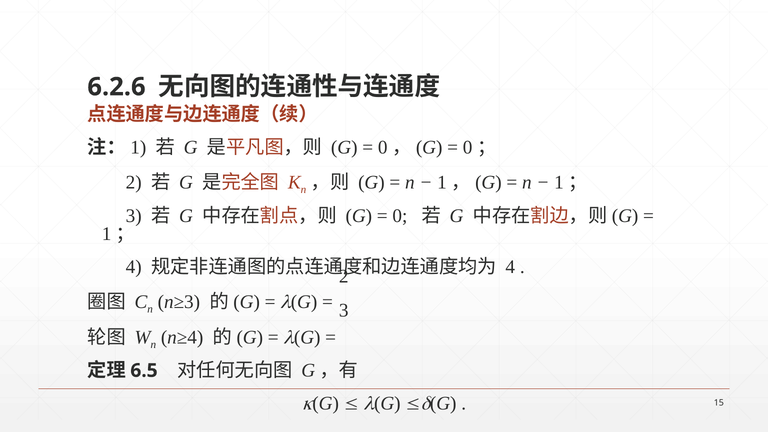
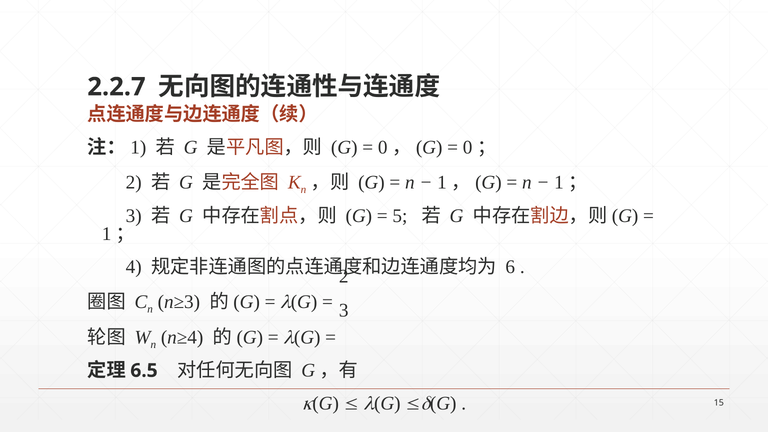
6.2.6: 6.2.6 -> 2.2.7 (116, 87)
0: 0 -> 5 (400, 216)
4: 4 -> 6 (510, 267)
